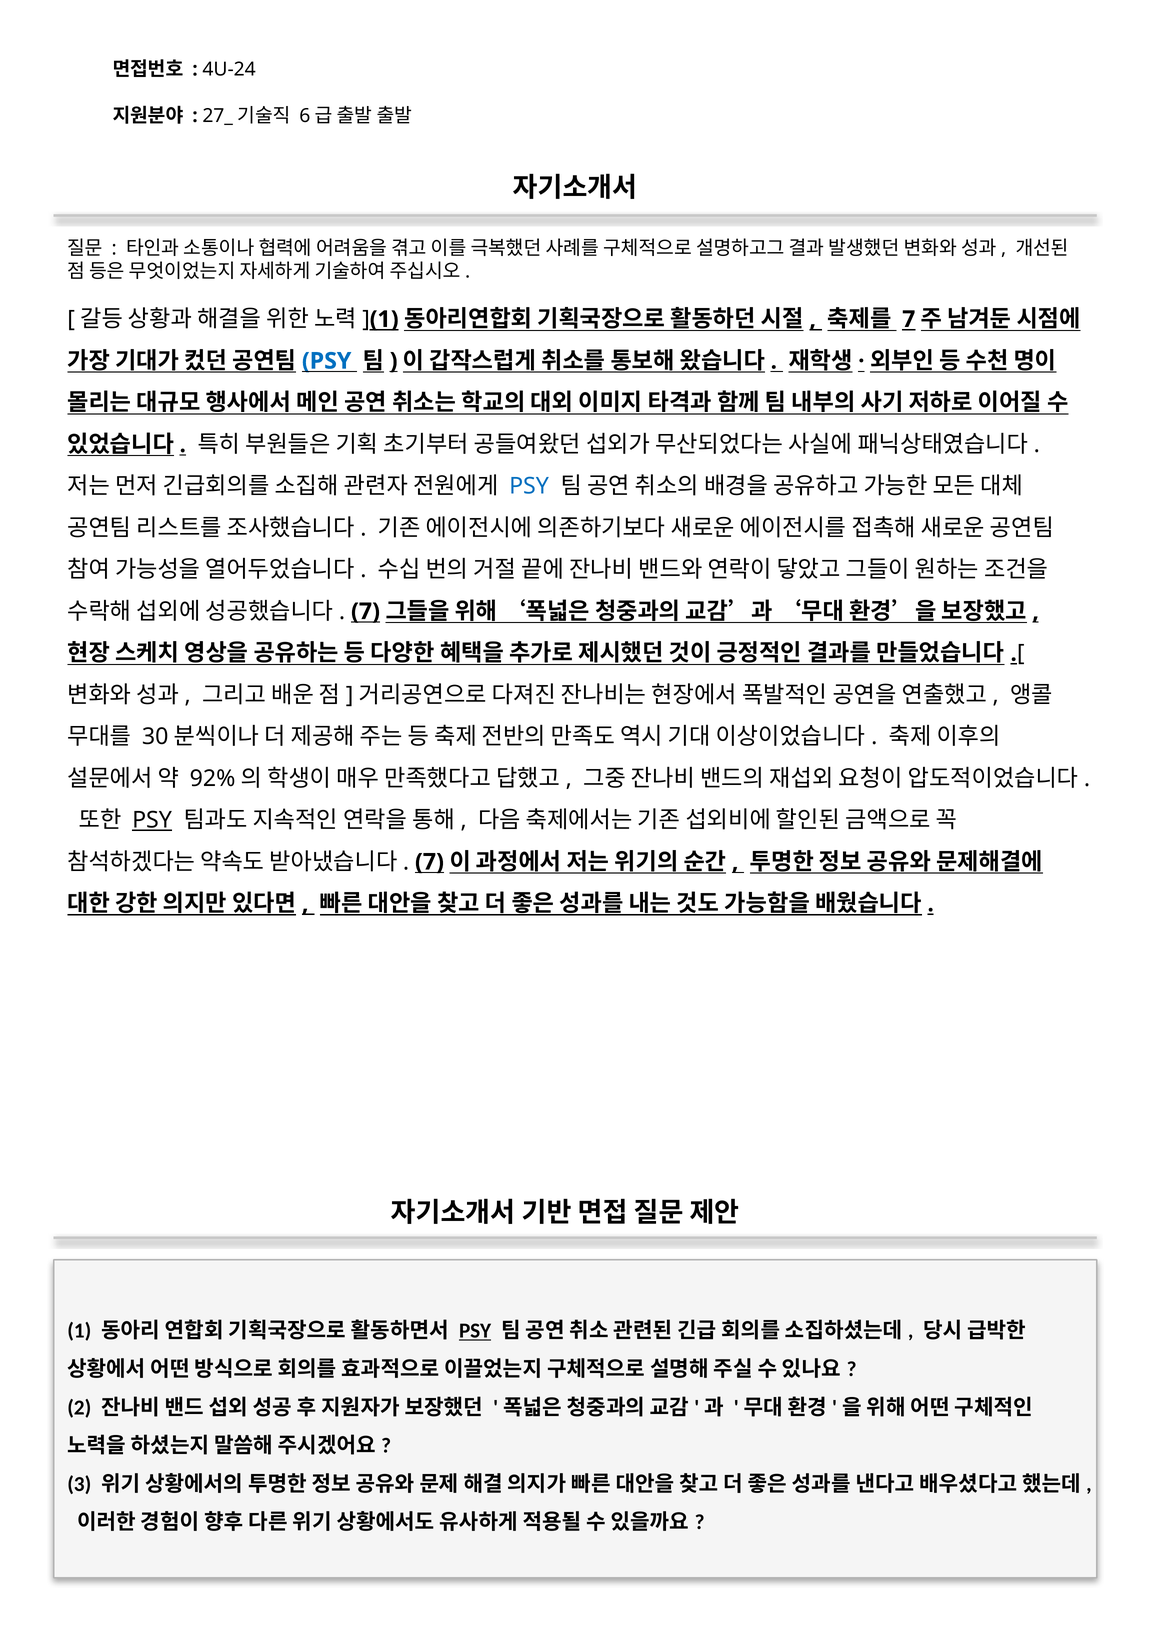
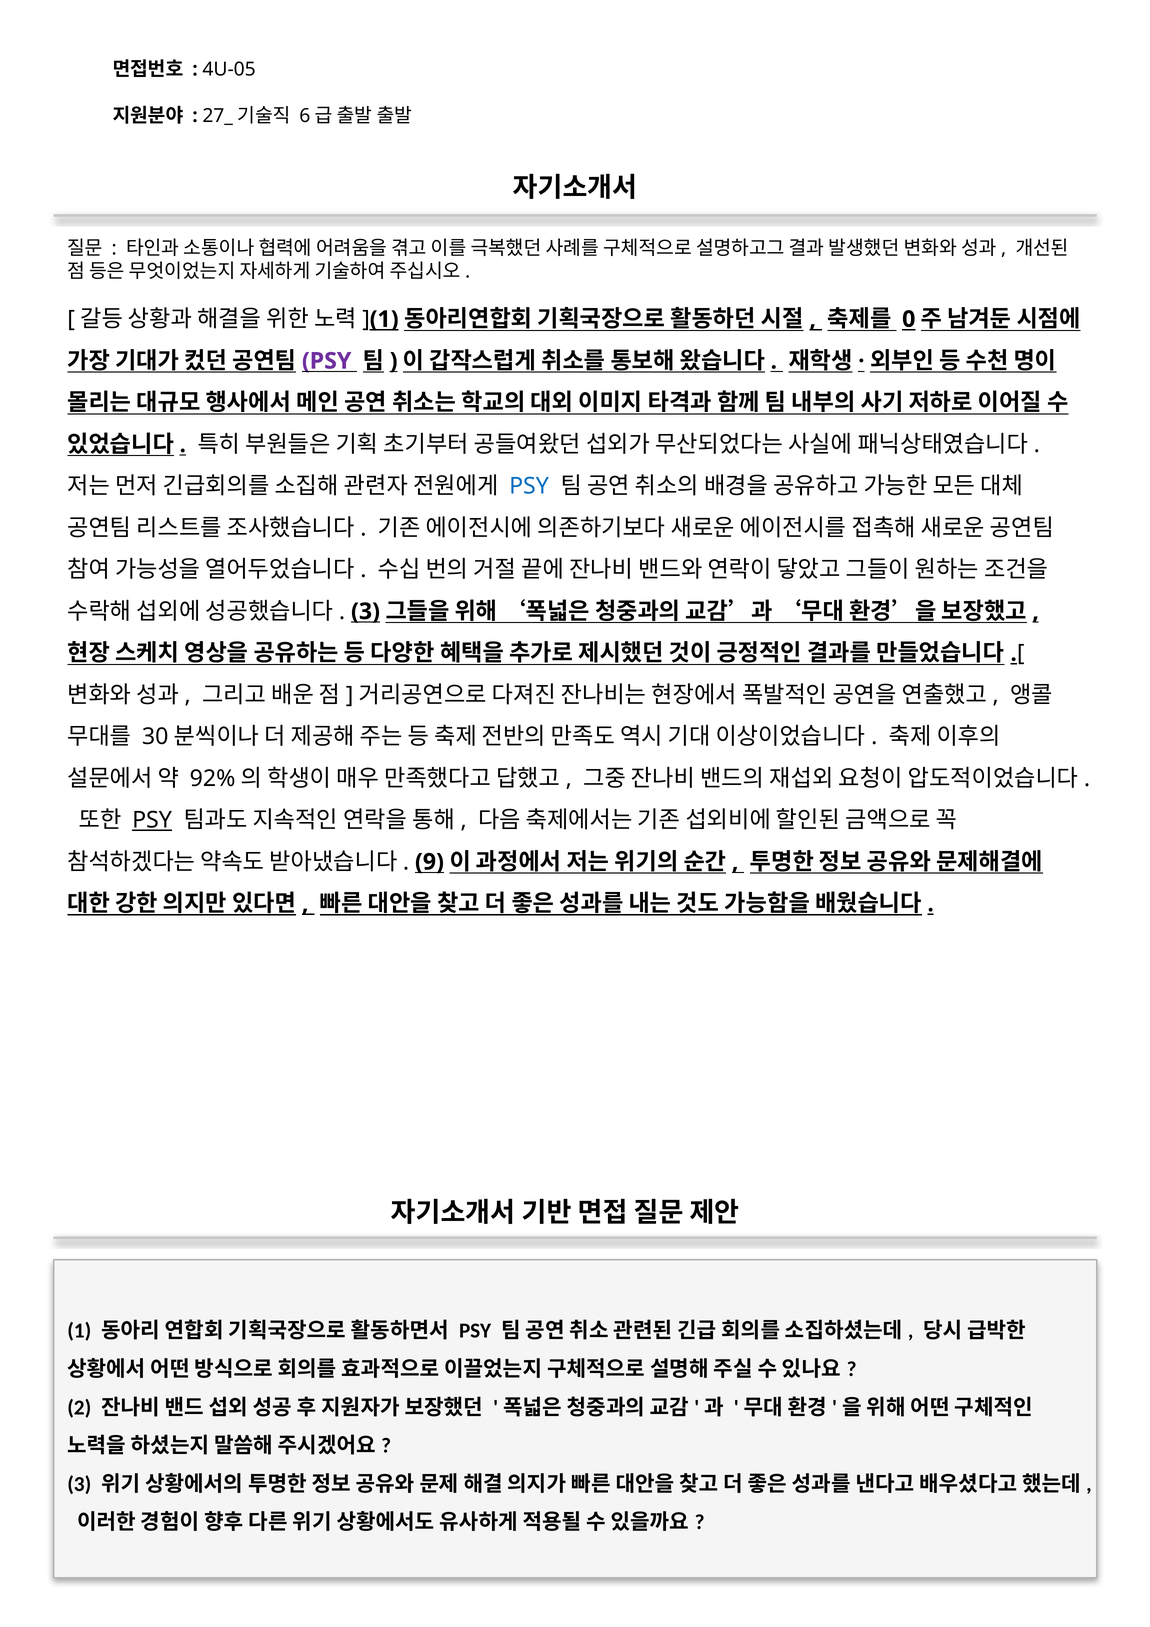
4U-24: 4U-24 -> 4U-05 (229, 69)
7: 7 -> 0 (909, 319)
PSY colour: blue -> purple (327, 361)
7: 7 -> 3 (366, 611)
7: 7 -> 9 (429, 862)
PSY underline: present -> none (475, 1331)
